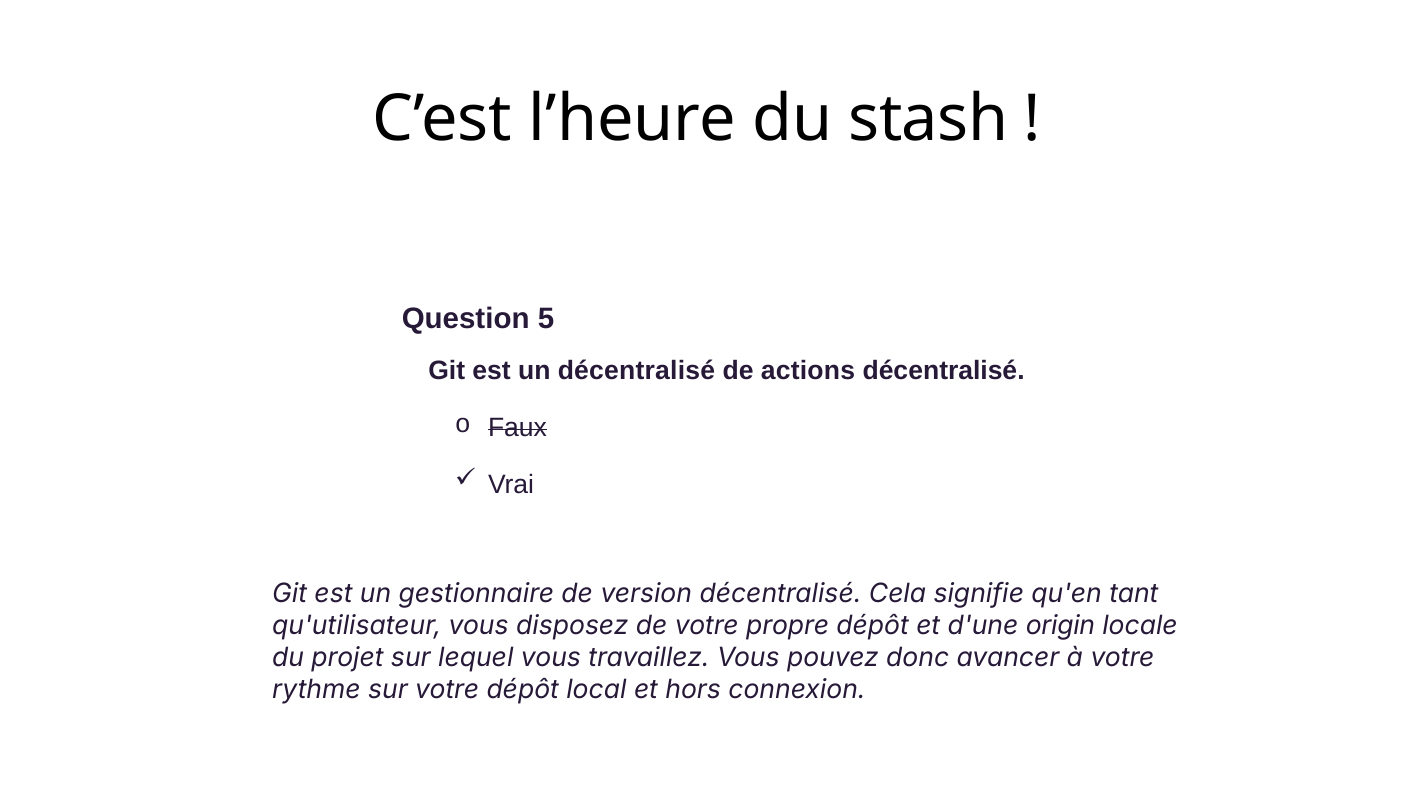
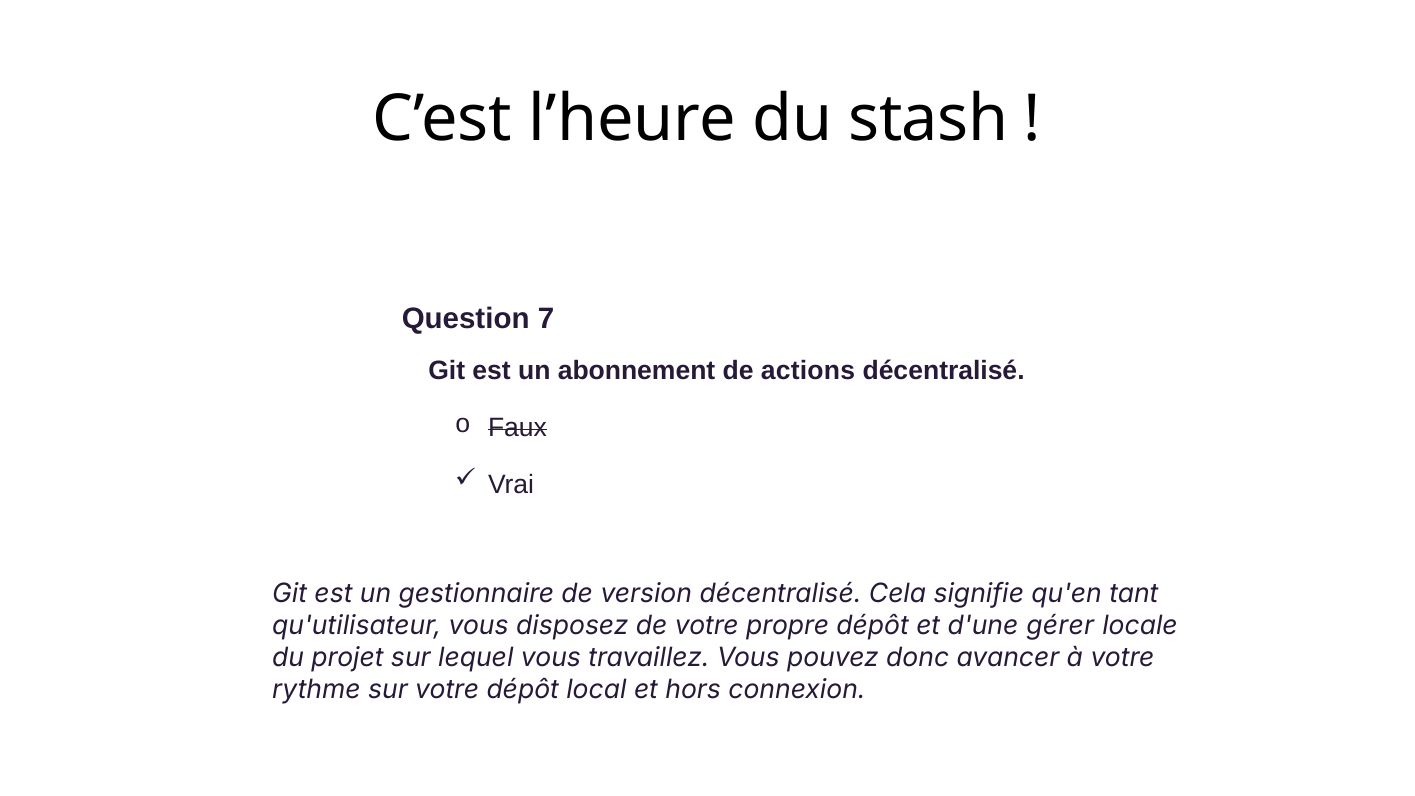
5: 5 -> 7 (546, 318)
un décentralisé: décentralisé -> abonnement (637, 371)
origin: origin -> gérer (1060, 626)
